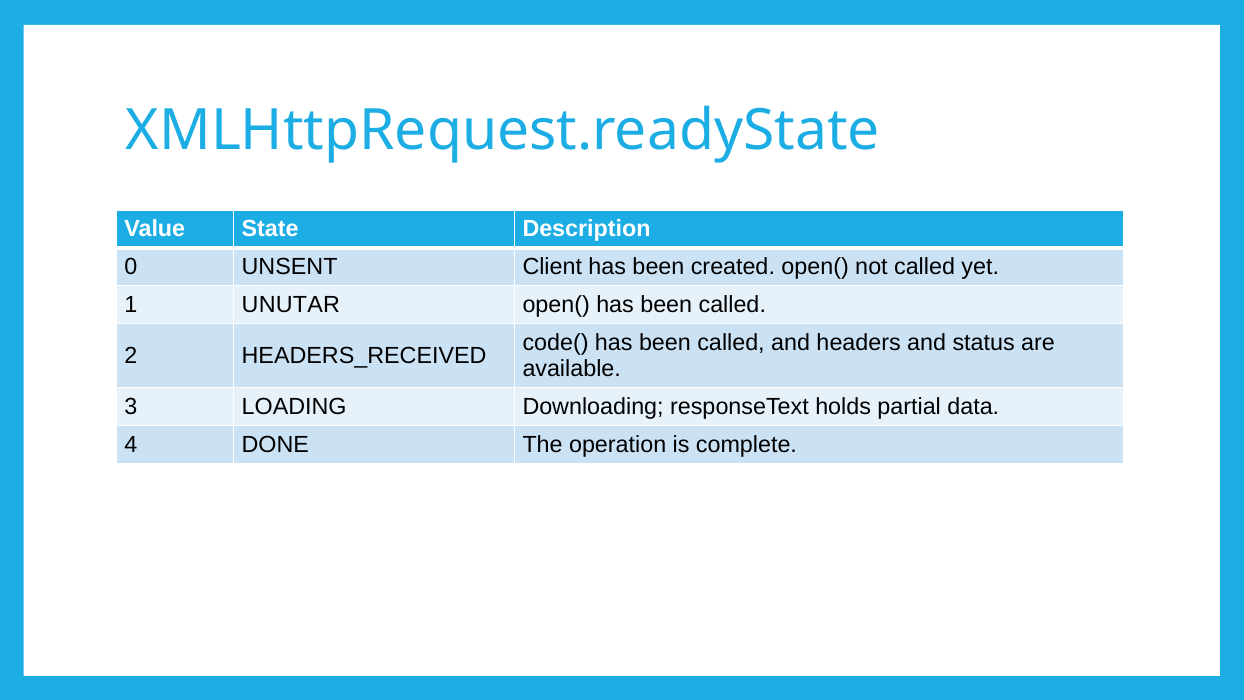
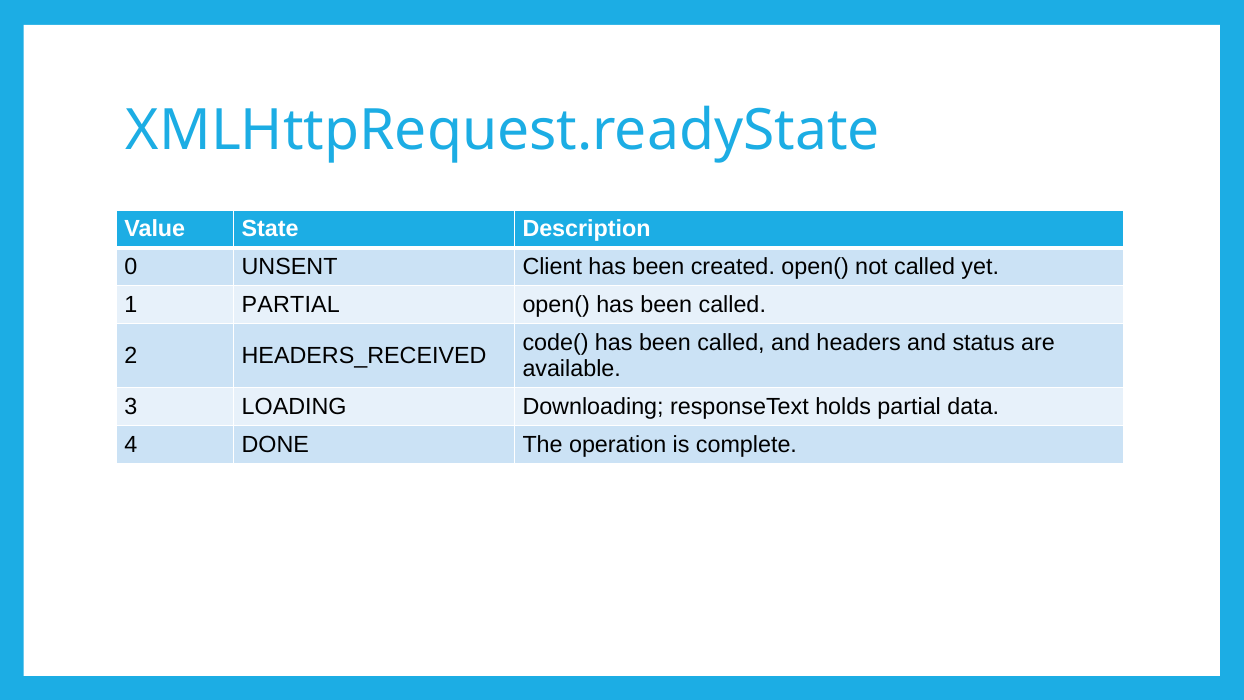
1 UNUTAR: UNUTAR -> PARTIAL (291, 305)
